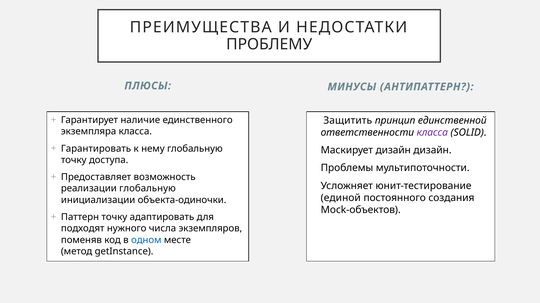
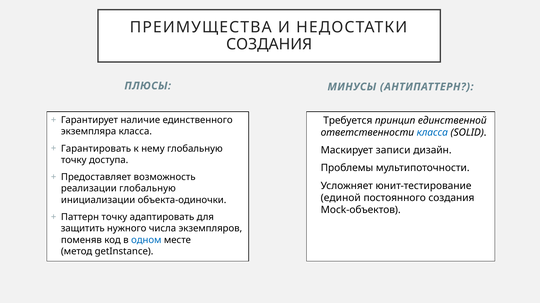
ПРОБЛЕМУ: ПРОБЛЕМУ -> СОЗДАНИЯ (269, 44)
Защитить: Защитить -> Требуется (348, 121)
класса colour: purple -> blue (432, 133)
Маскирует дизайн: дизайн -> записи (393, 151)
подходят: подходят -> защитить (83, 229)
